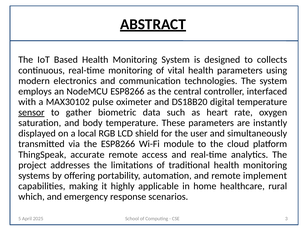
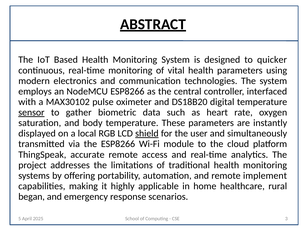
collects: collects -> quicker (272, 60)
shield underline: none -> present (147, 134)
which: which -> began (32, 197)
